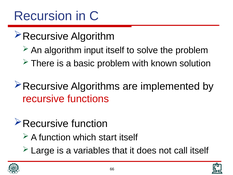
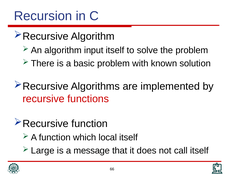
start: start -> local (108, 137)
variables: variables -> message (92, 150)
